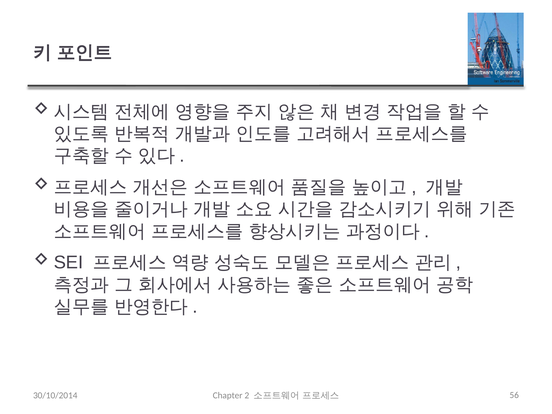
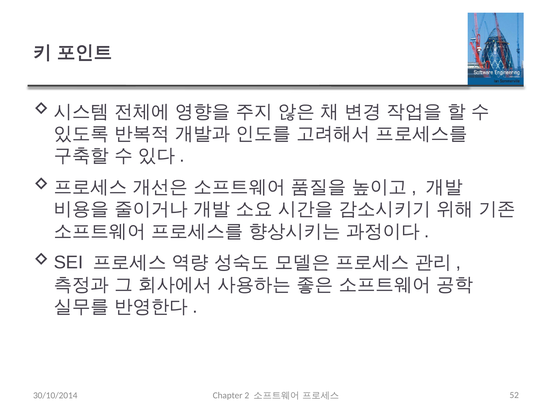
56: 56 -> 52 (514, 395)
